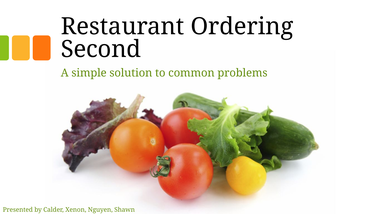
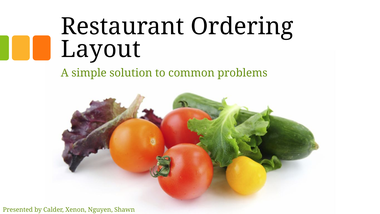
Second: Second -> Layout (101, 49)
